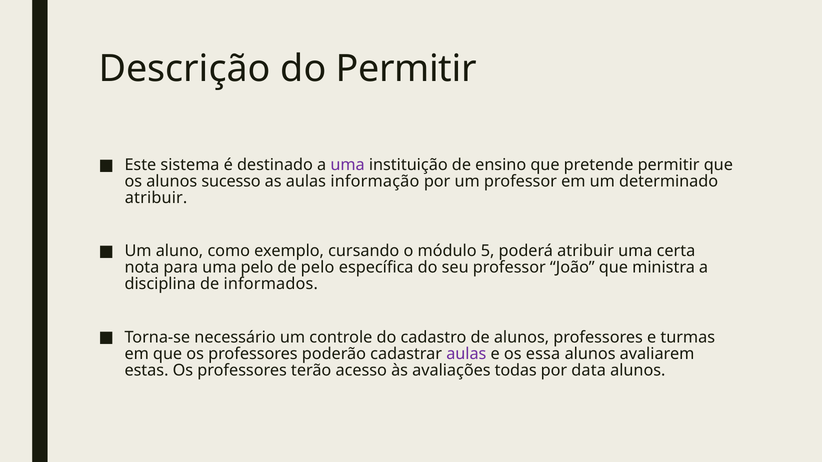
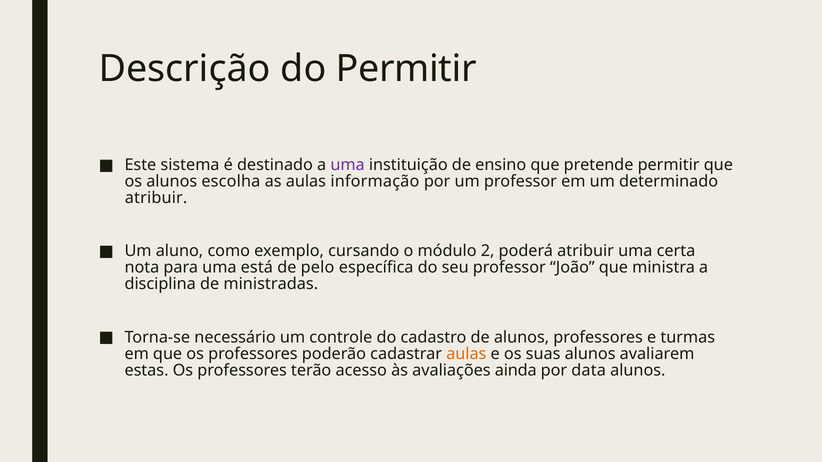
sucesso: sucesso -> escolha (231, 182)
5: 5 -> 2 (488, 251)
uma pelo: pelo -> está (257, 268)
informados: informados -> ministradas (271, 284)
aulas colour: purple -> orange (466, 354)
essa: essa -> suas (543, 354)
todas: todas -> ainda (516, 371)
